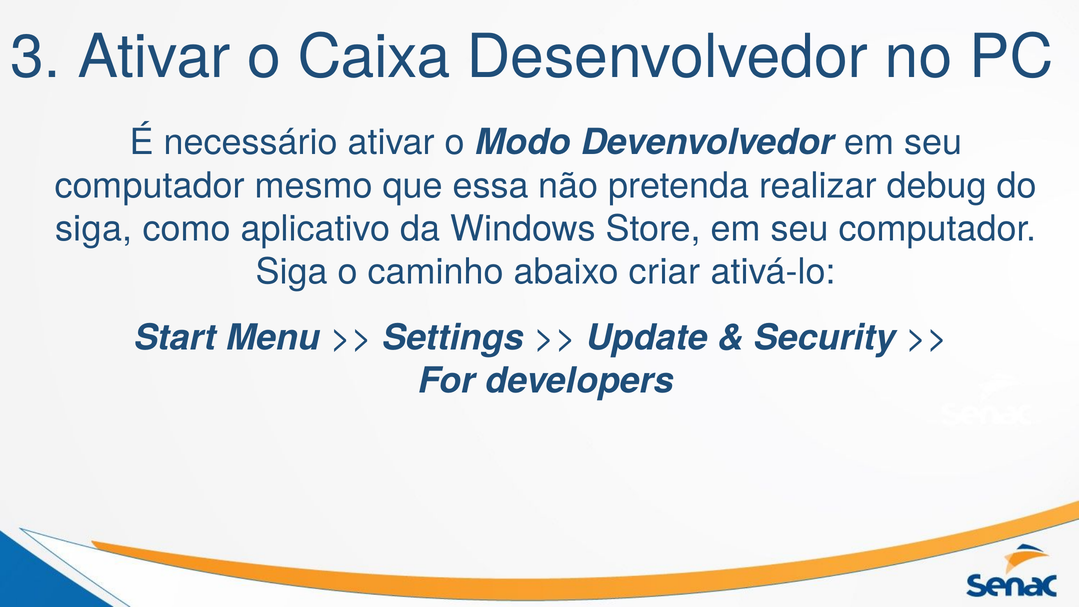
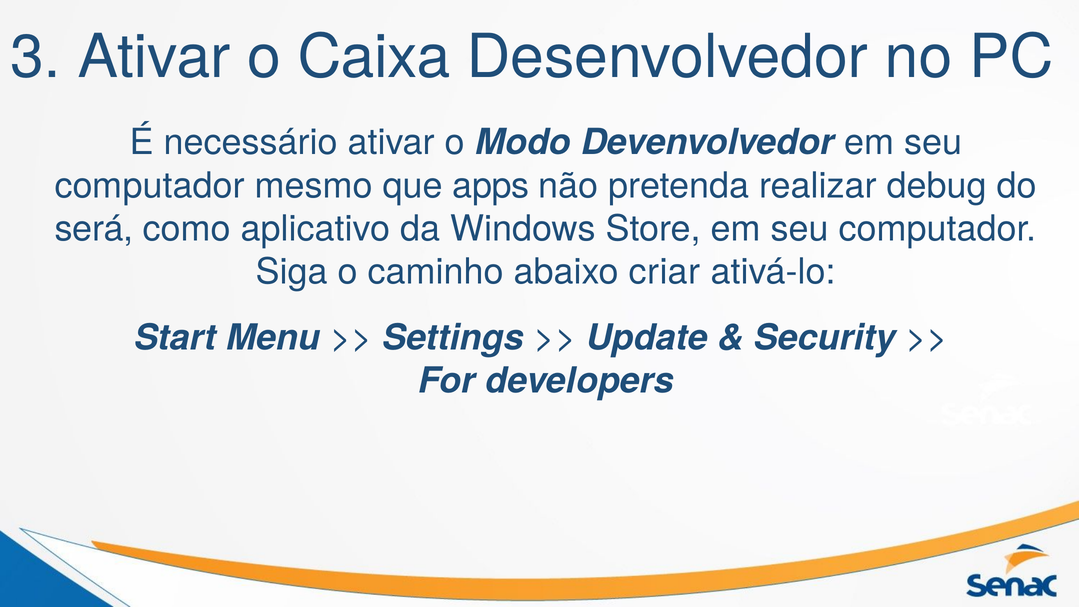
essa: essa -> apps (491, 186)
siga: siga -> será (94, 229)
